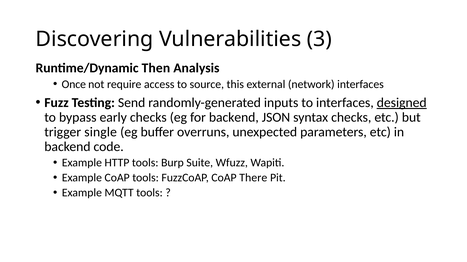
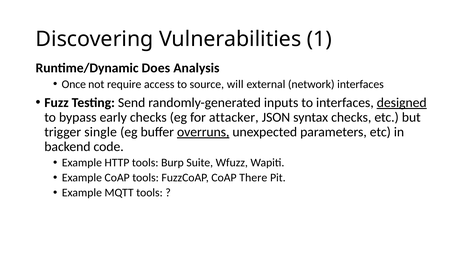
3: 3 -> 1 (319, 39)
Then: Then -> Does (156, 68)
this: this -> will (235, 84)
for backend: backend -> attacker (234, 118)
overruns underline: none -> present (203, 132)
